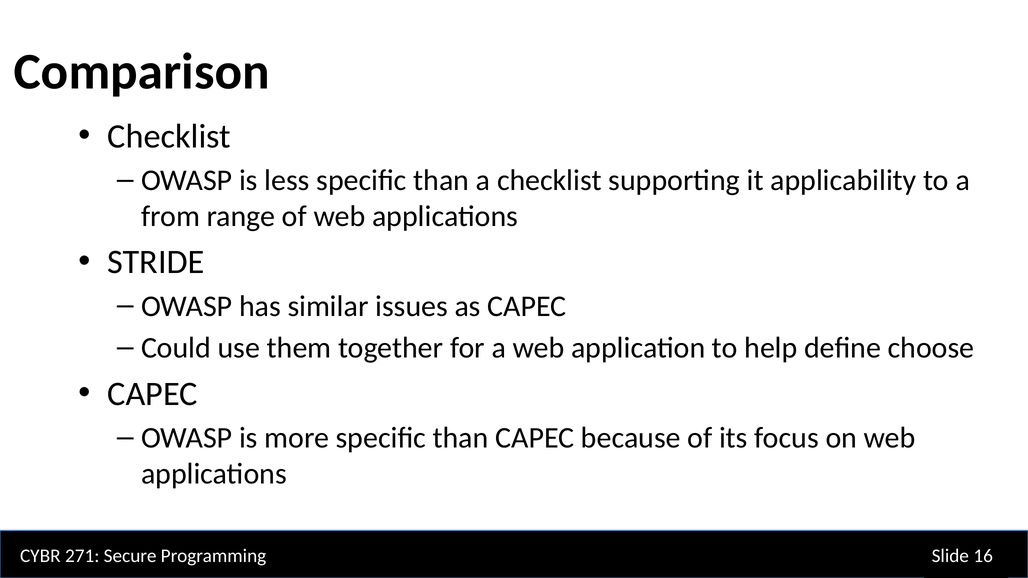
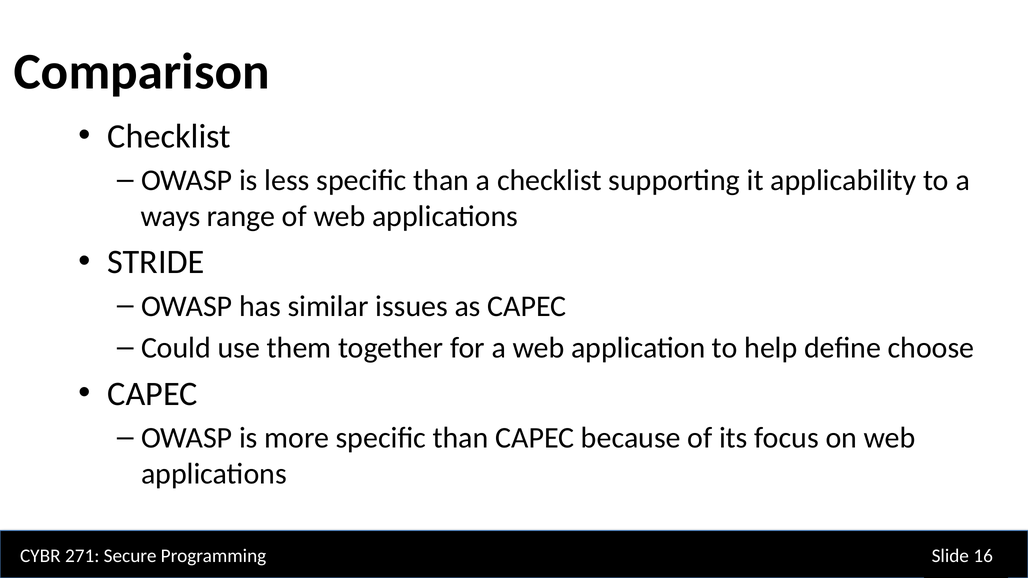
from: from -> ways (171, 216)
